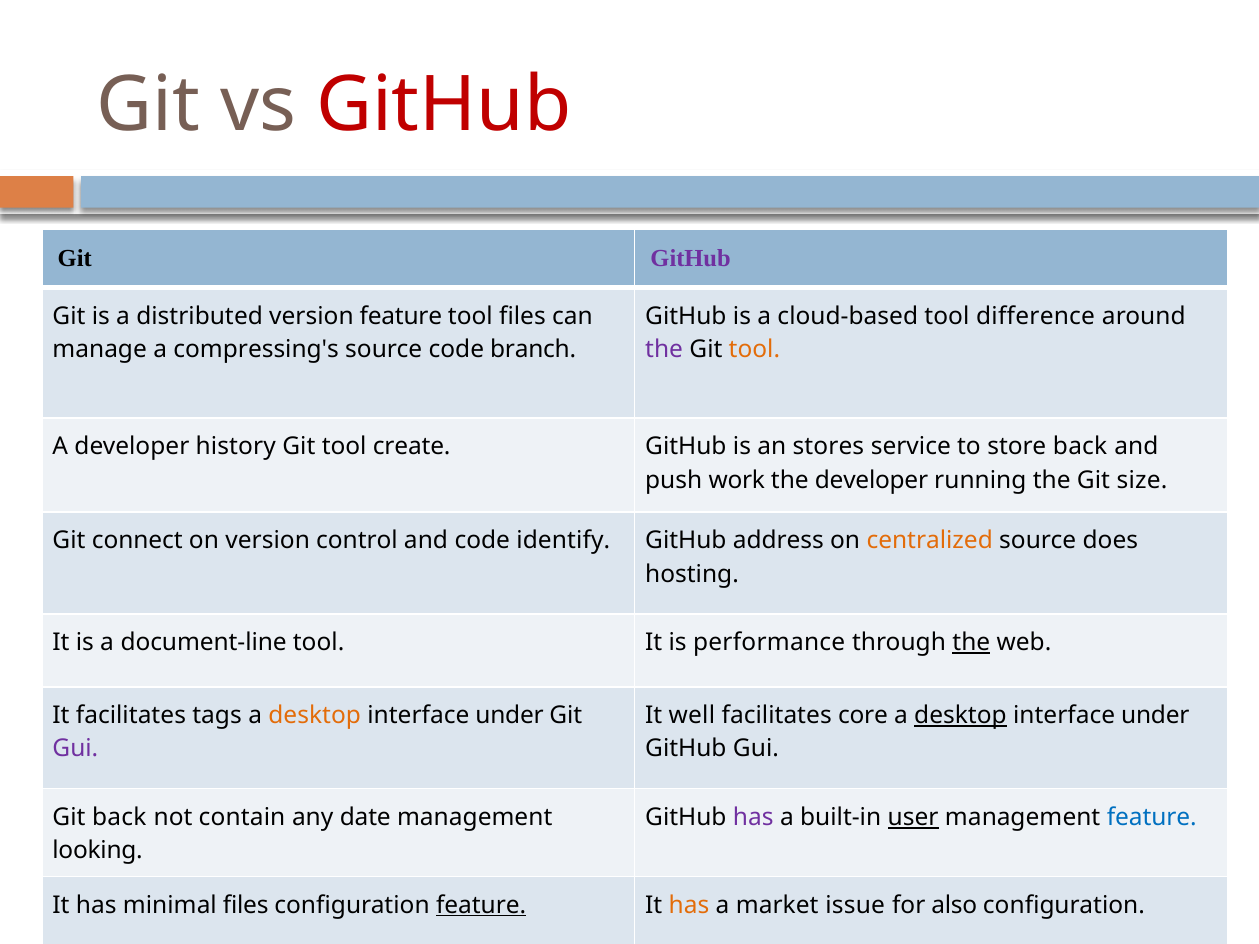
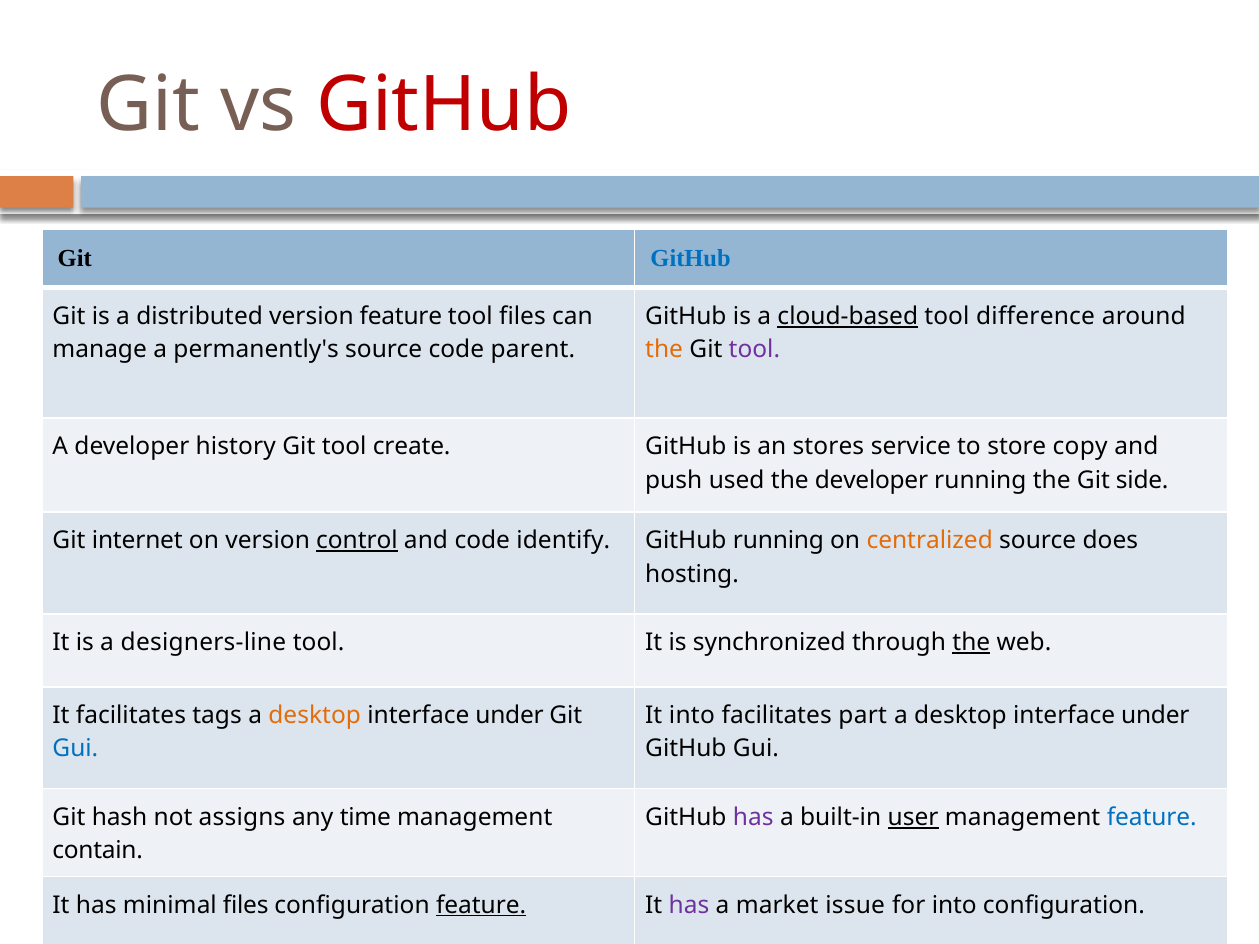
GitHub colour: purple -> blue (691, 259)
cloud-based underline: none -> present (848, 316)
compressing's: compressing's -> permanently's (256, 350)
branch: branch -> parent (533, 350)
the colour: purple -> orange (664, 350)
tool colour: orange -> purple (754, 350)
store back: back -> copy (1080, 447)
work: work -> used (737, 480)
size: size -> side (1142, 480)
connect: connect -> internet (137, 541)
control underline: none -> present (357, 541)
GitHub address: address -> running (778, 541)
document-line: document-line -> designers-line (203, 643)
performance: performance -> synchronized (769, 643)
It well: well -> into (692, 716)
core: core -> part (863, 716)
desktop underline: present -> none (960, 716)
Gui colour: purple -> blue (75, 749)
Git back: back -> hash (120, 818)
contain: contain -> assigns (242, 818)
date: date -> time (365, 818)
looking: looking -> contain (98, 851)
has colour: orange -> purple (689, 905)
for also: also -> into (954, 905)
